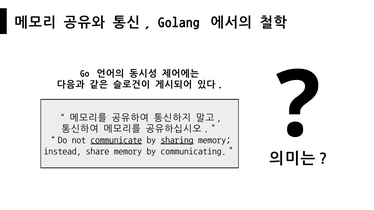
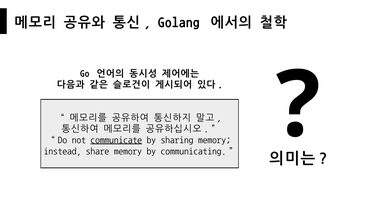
sharing underline: present -> none (177, 140)
